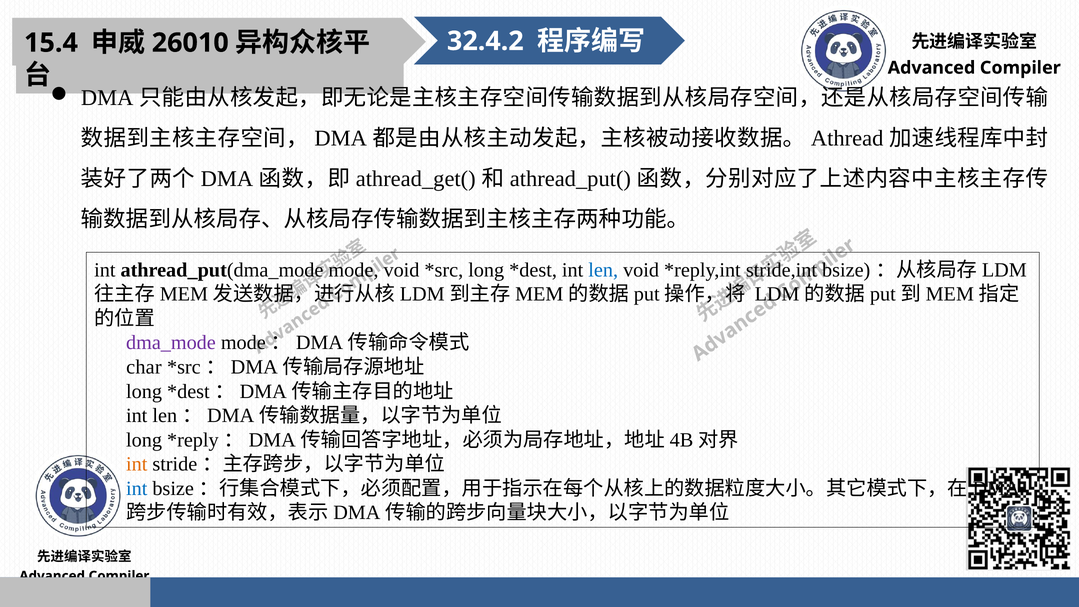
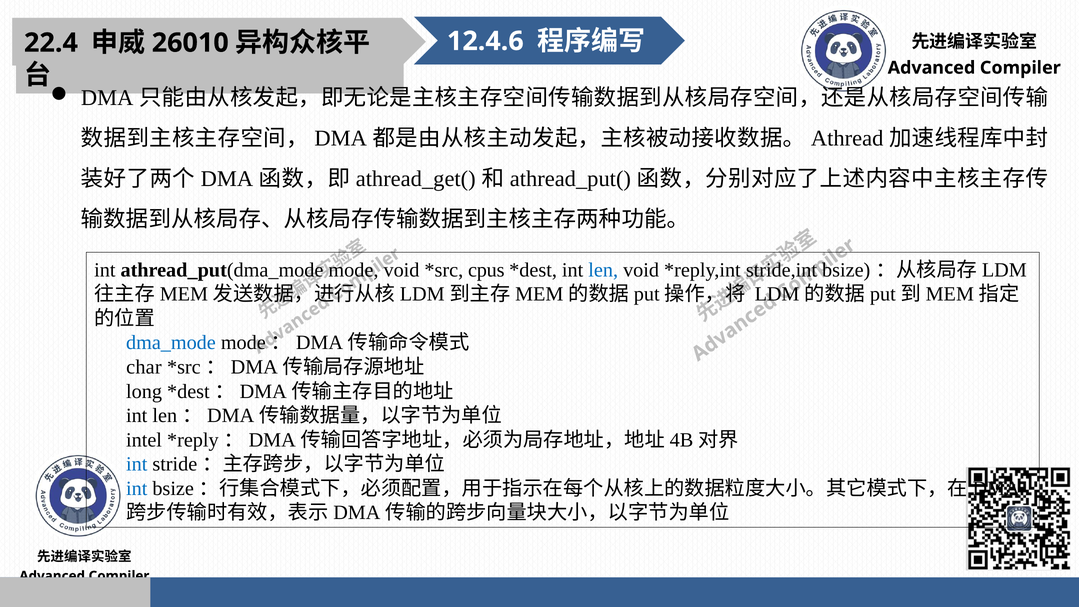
32.4.2: 32.4.2 -> 12.4.6 (485, 41)
15.4: 15.4 -> 22.4 (51, 43)
long: long -> cpus (486, 270)
dma_mode colour: purple -> blue (171, 343)
long: long -> intel (144, 440)
int colour: orange -> blue (137, 464)
